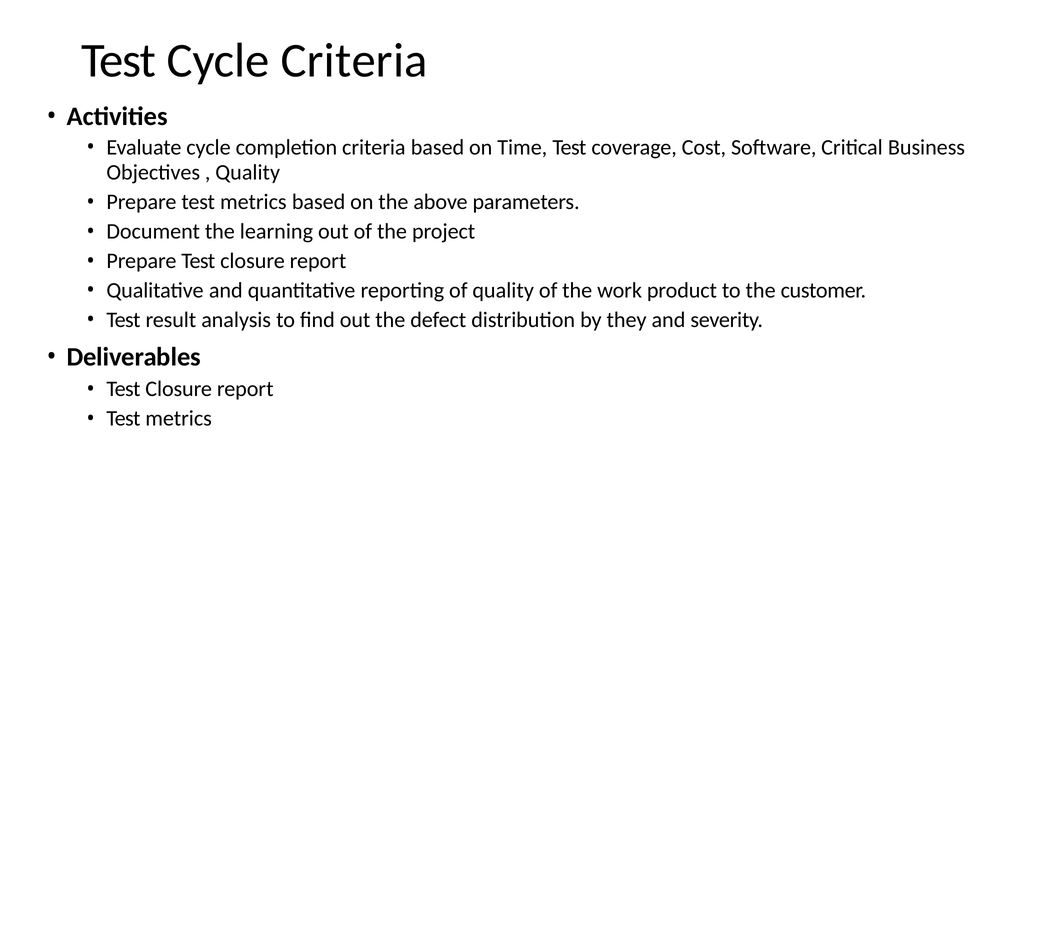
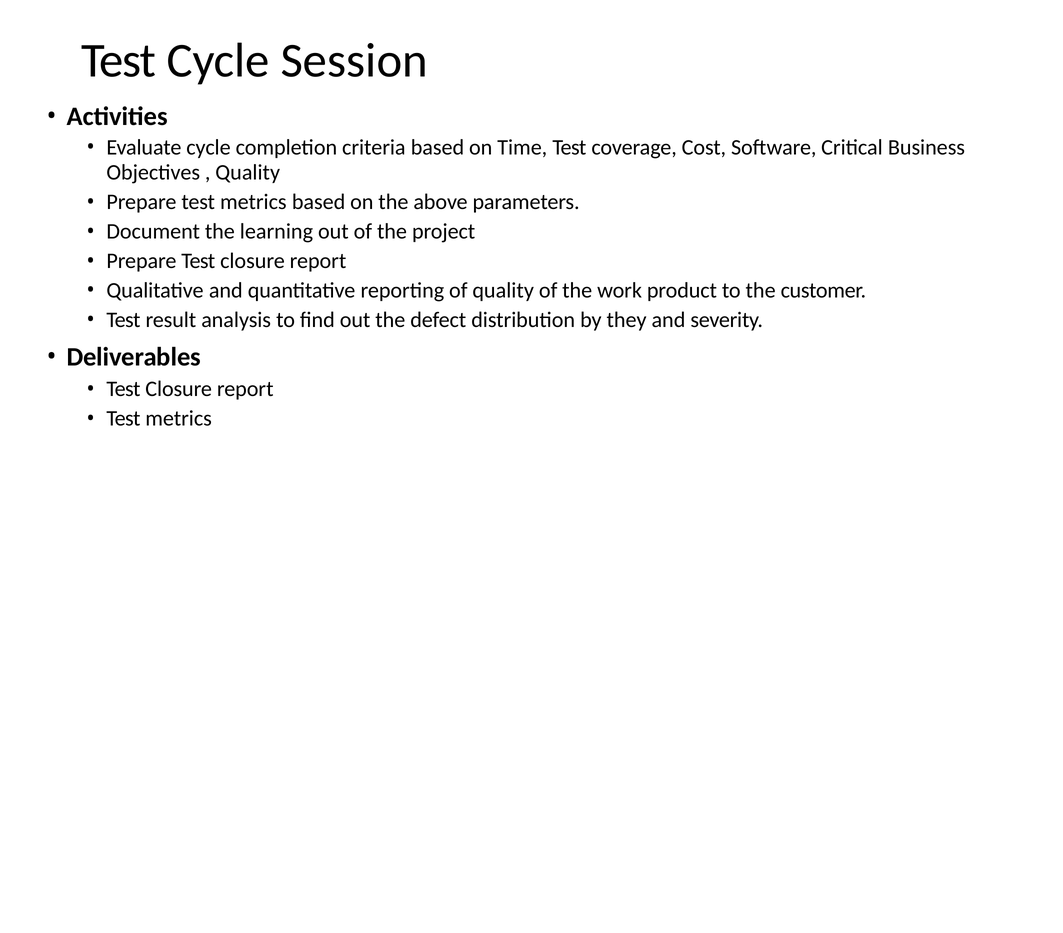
Cycle Criteria: Criteria -> Session (354, 61)
